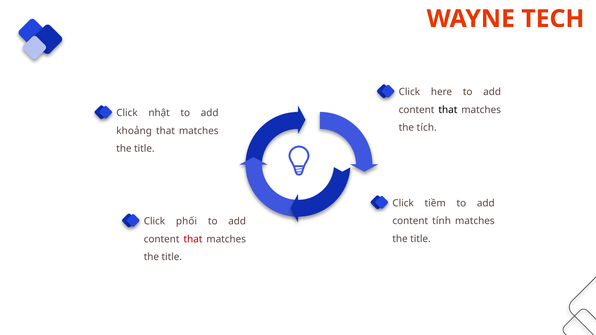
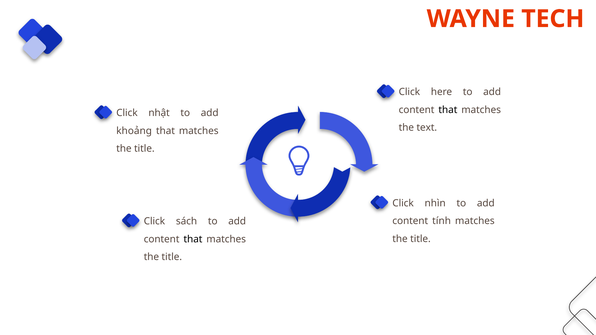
tích: tích -> text (427, 128)
tiềm: tiềm -> nhìn (435, 203)
phối: phối -> sách (187, 221)
that colour: red -> black (193, 239)
